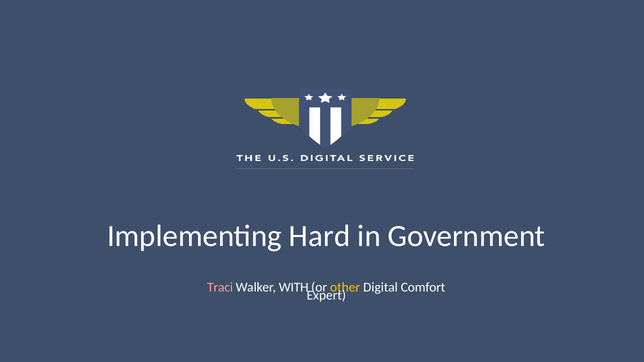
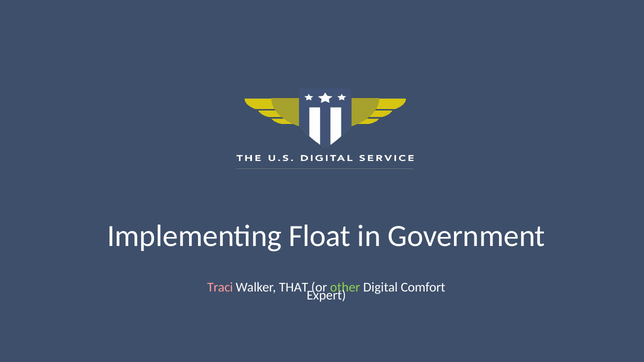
Hard: Hard -> Float (320, 236)
WITH: WITH -> THAT (294, 287)
other colour: yellow -> light green (345, 287)
